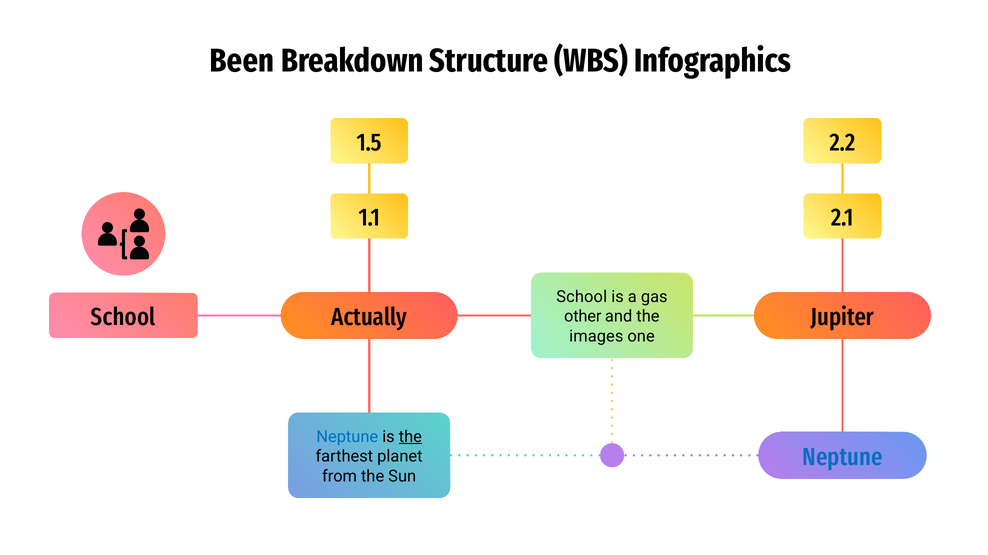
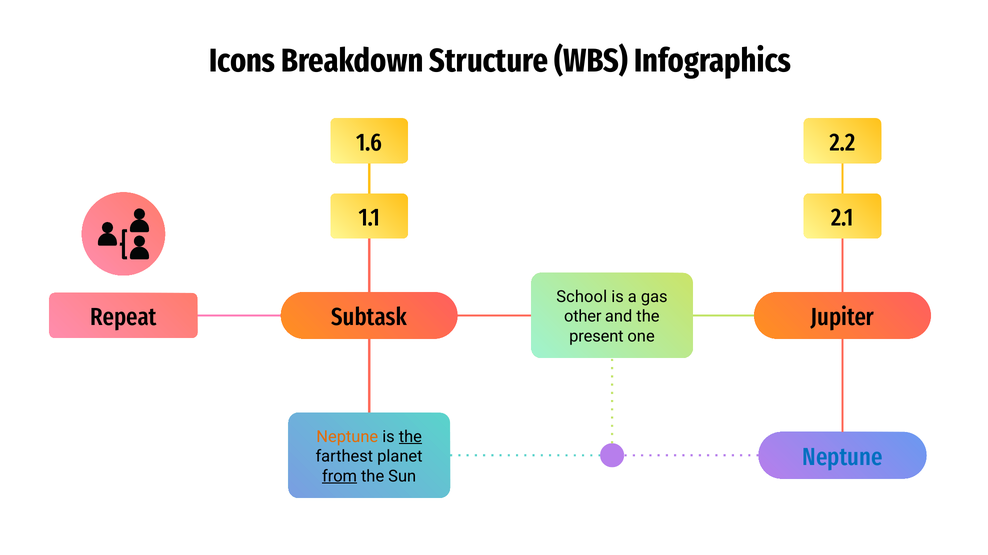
Been: Been -> Icons (242, 61)
1.5: 1.5 -> 1.6 (369, 143)
School: School -> Repeat (123, 318)
Actually: Actually -> Subtask (369, 318)
images: images -> present (596, 337)
Neptune colour: blue -> orange (347, 437)
from underline: none -> present (340, 477)
